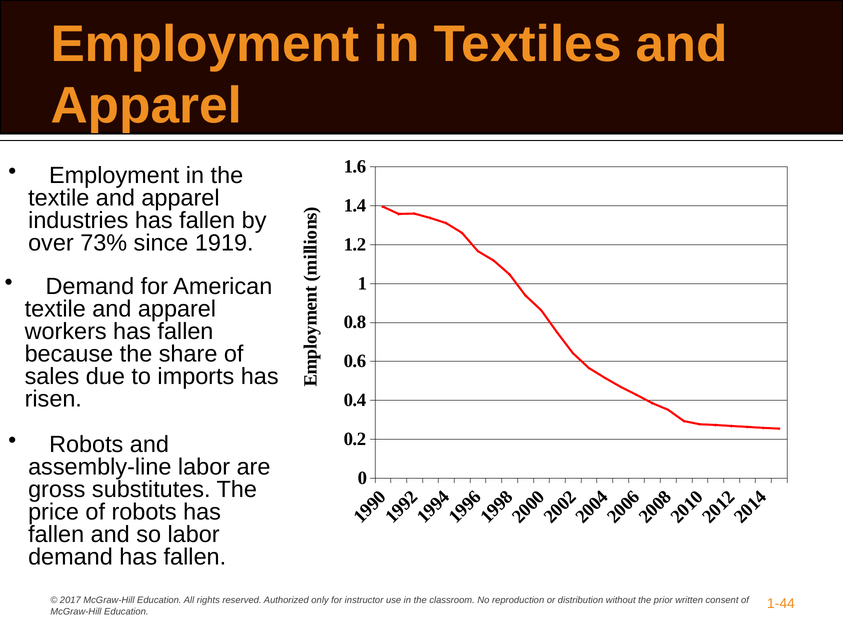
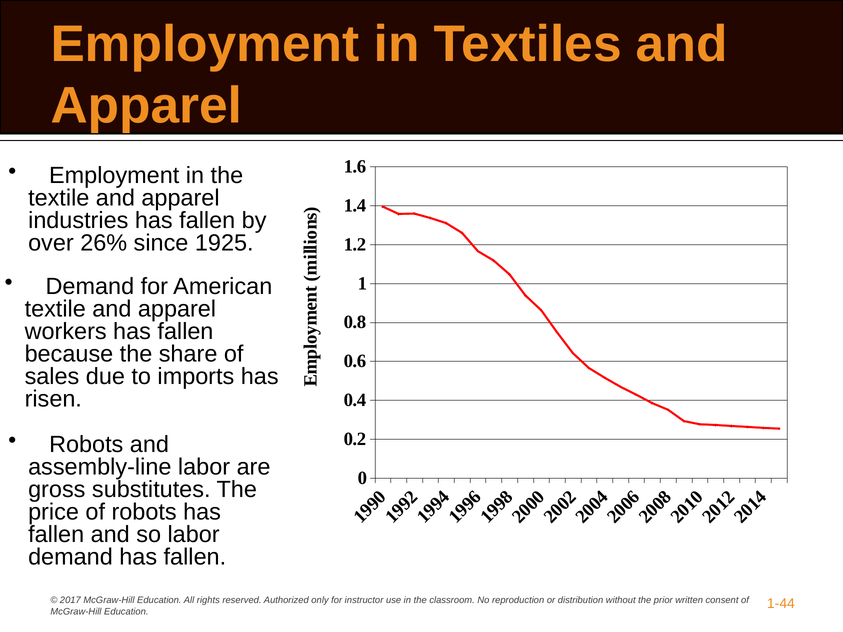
73%: 73% -> 26% (104, 243)
1919: 1919 -> 1925 (224, 243)
